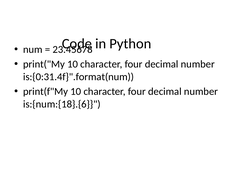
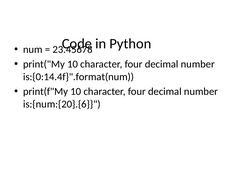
is:{0:31.4f}".format(num: is:{0:31.4f}".format(num -> is:{0:14.4f}".format(num (79, 77)
is:{num:{18}.{6: is:{num:{18}.{6 -> is:{num:{20}.{6 (62, 105)
